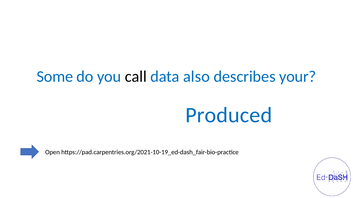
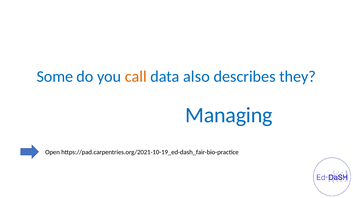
call colour: black -> orange (136, 77)
your: your -> they (298, 77)
Produced: Produced -> Managing (229, 115)
